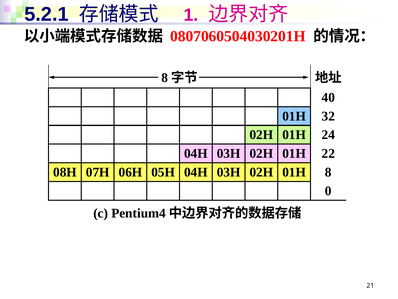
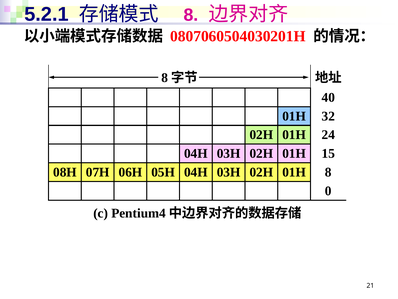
1: 1 -> 8 (191, 15)
22: 22 -> 15 (328, 153)
